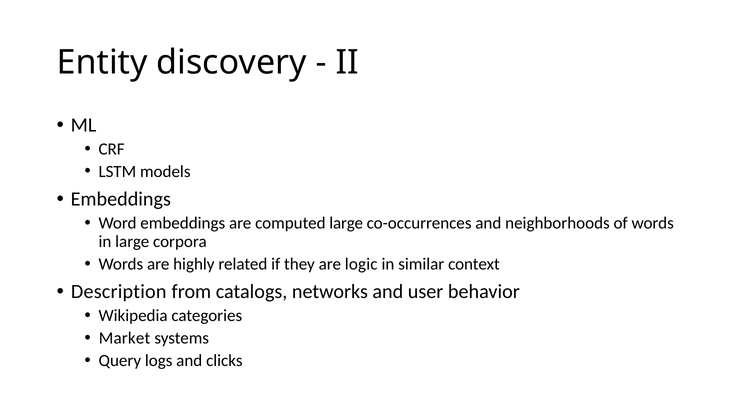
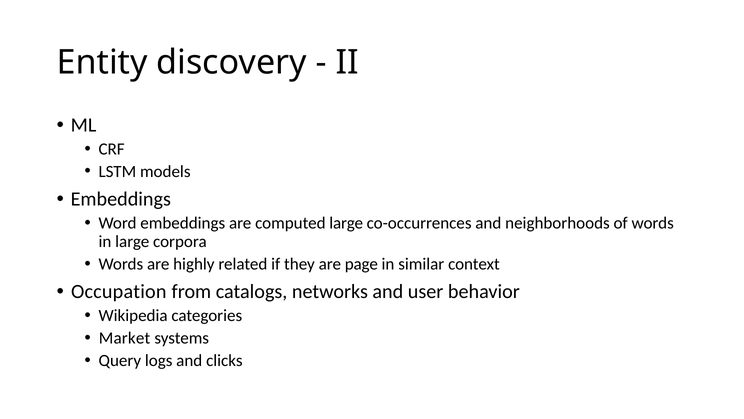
logic: logic -> page (361, 264)
Description: Description -> Occupation (119, 291)
